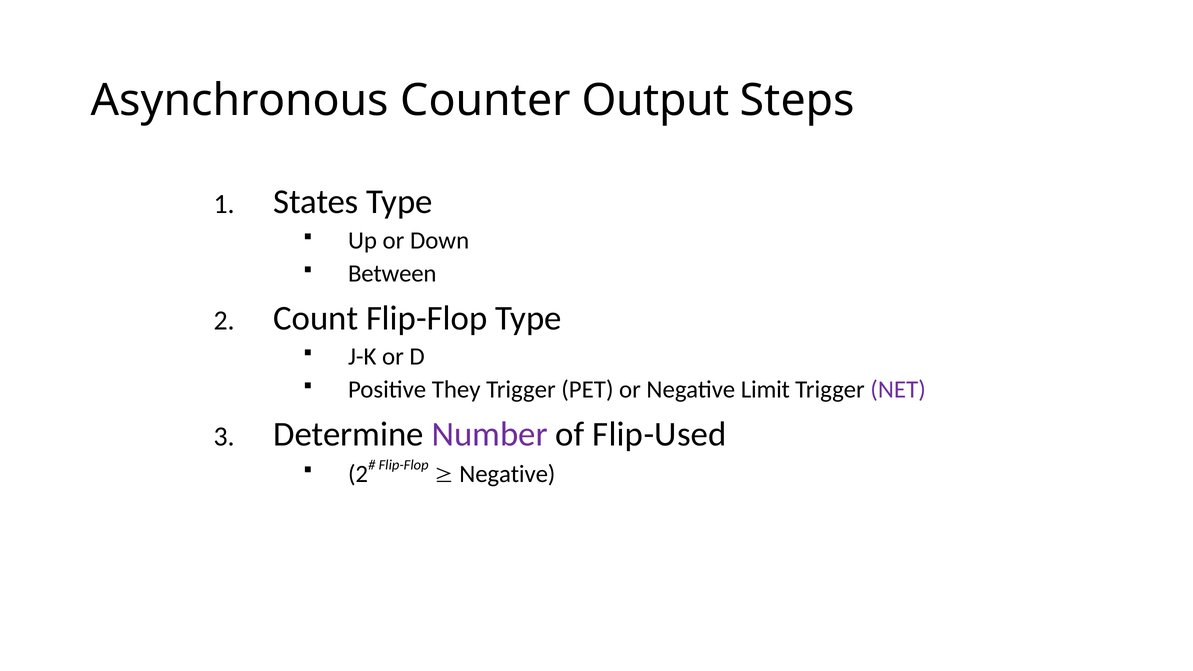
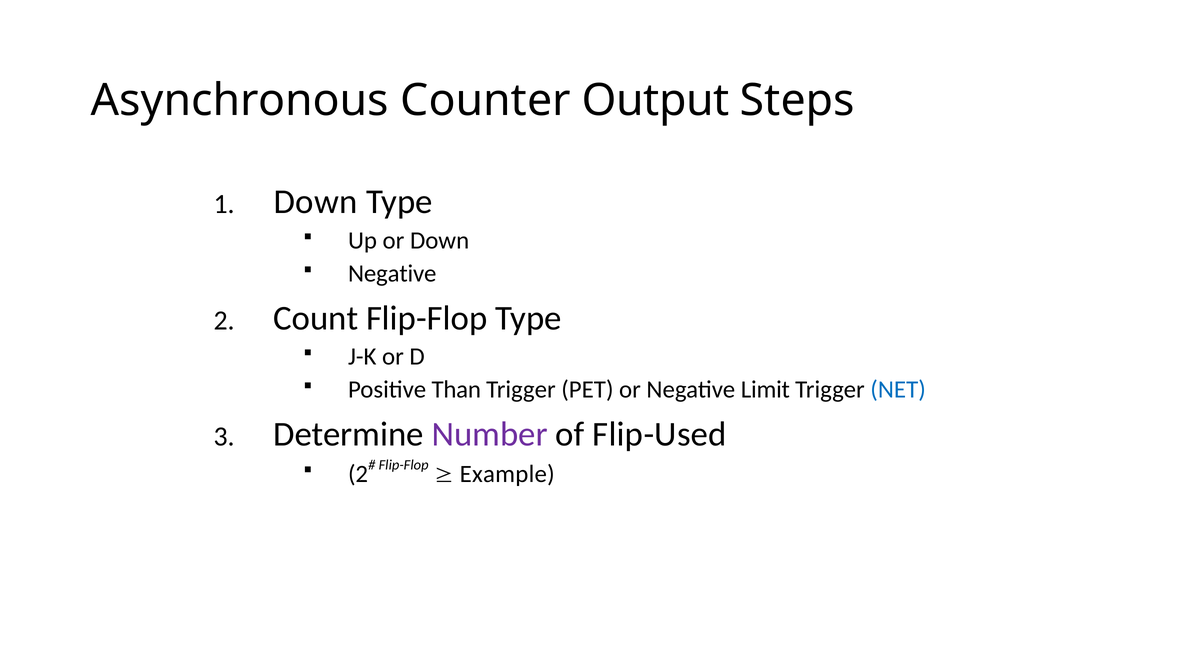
States: States -> Down (316, 202)
Between: Between -> Negative (392, 274)
They: They -> Than (456, 390)
NET colour: purple -> blue (898, 390)
Negative: Negative -> Example (507, 474)
